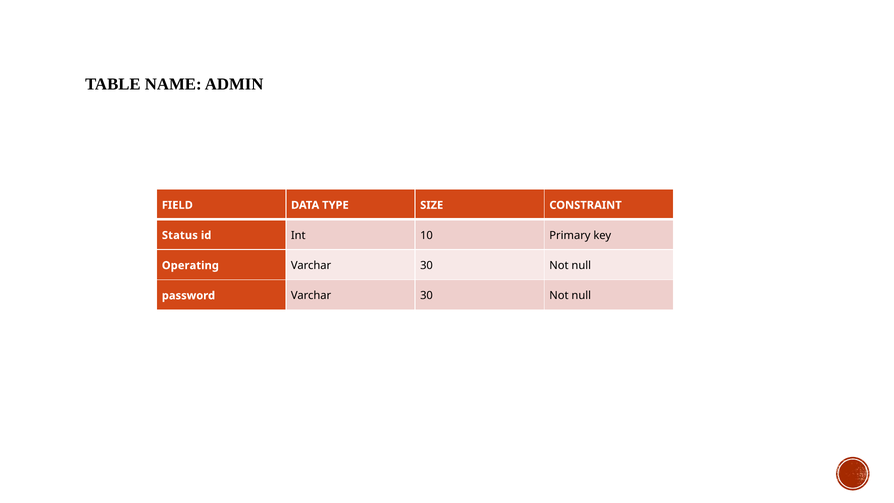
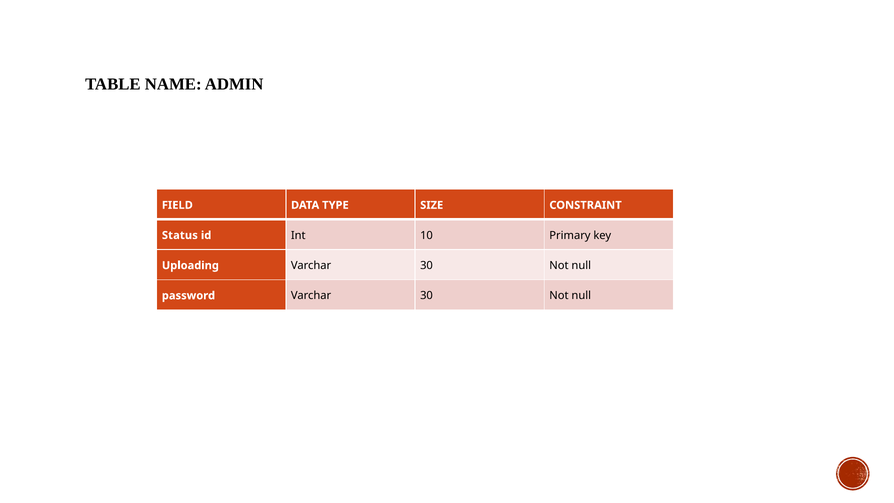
Operating: Operating -> Uploading (190, 265)
